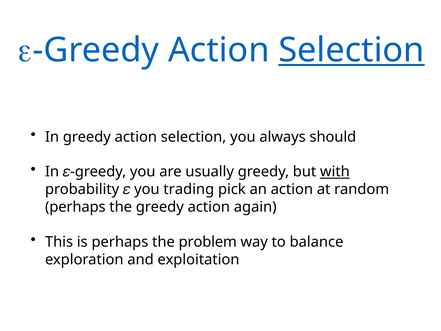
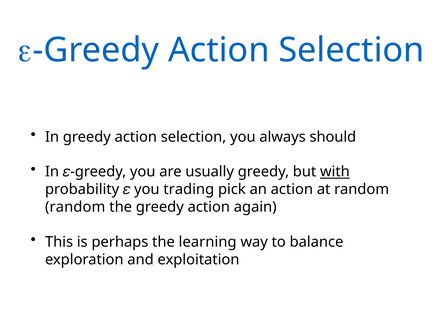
Selection underline: present -> none (351, 50)
perhaps: perhaps -> random (75, 207)
problem: problem -> learning (208, 242)
